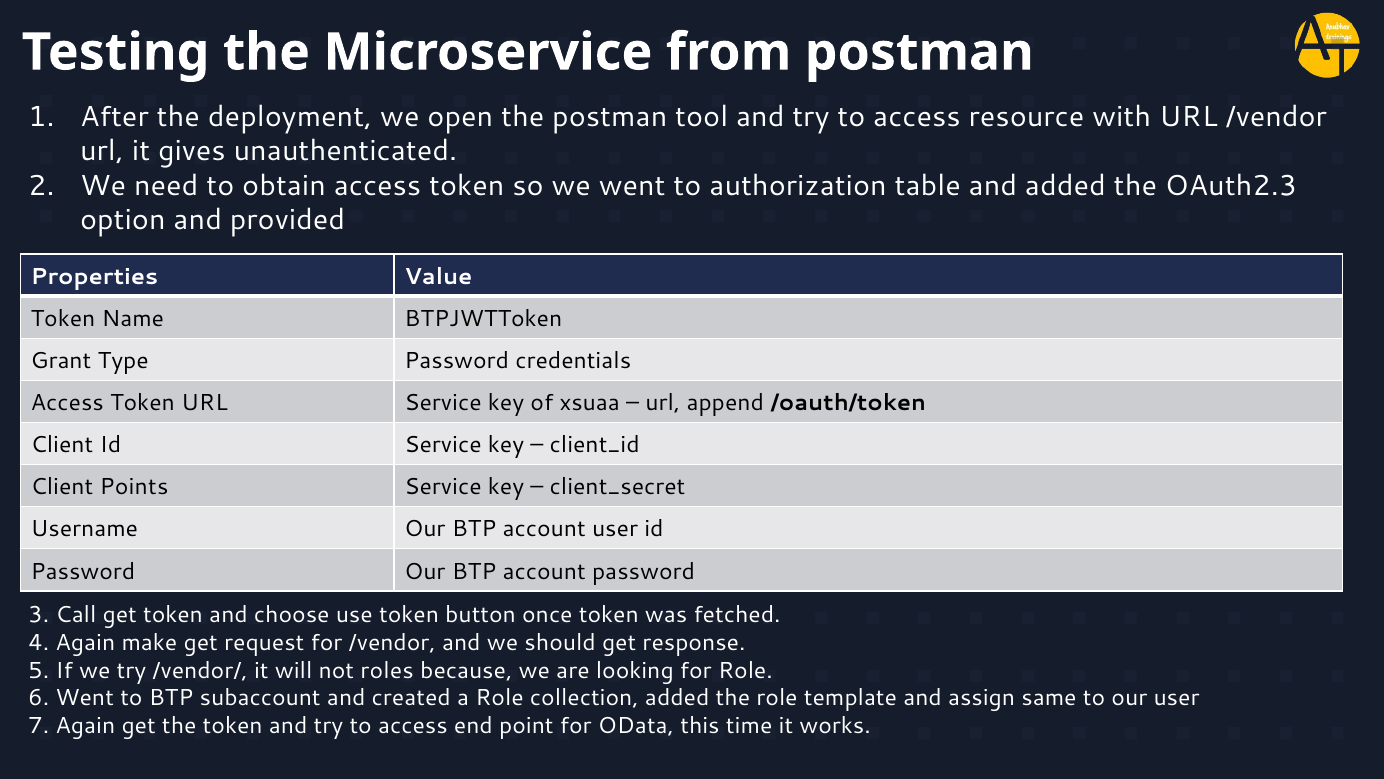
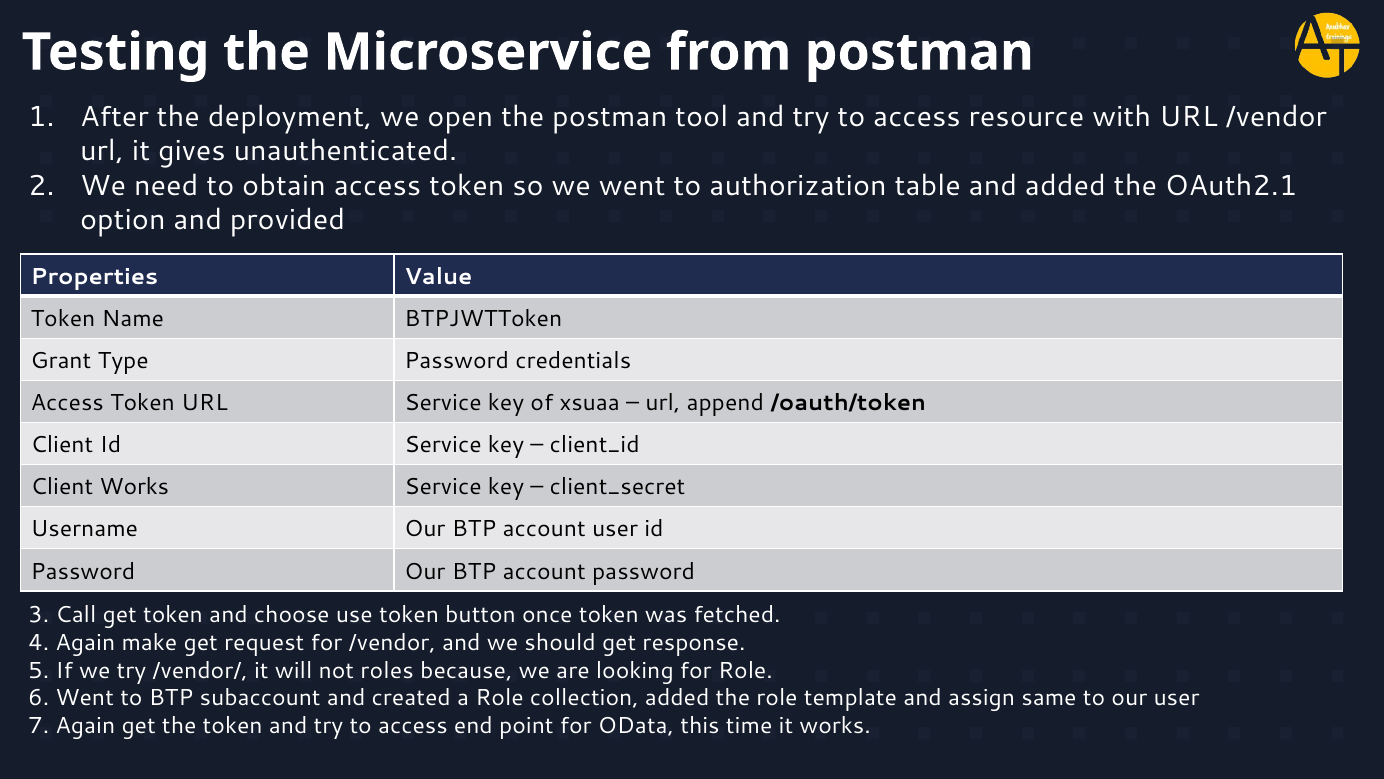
OAuth2.3: OAuth2.3 -> OAuth2.1 (1231, 186)
Client Points: Points -> Works (134, 487)
